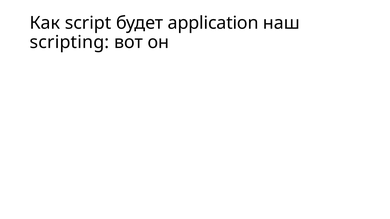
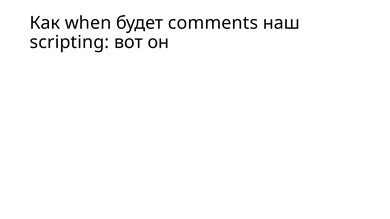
script: script -> when (88, 23)
application: application -> comments (213, 23)
